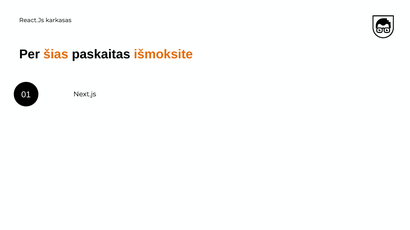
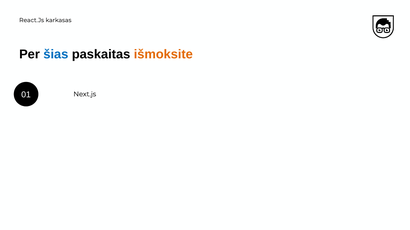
šias colour: orange -> blue (56, 55)
